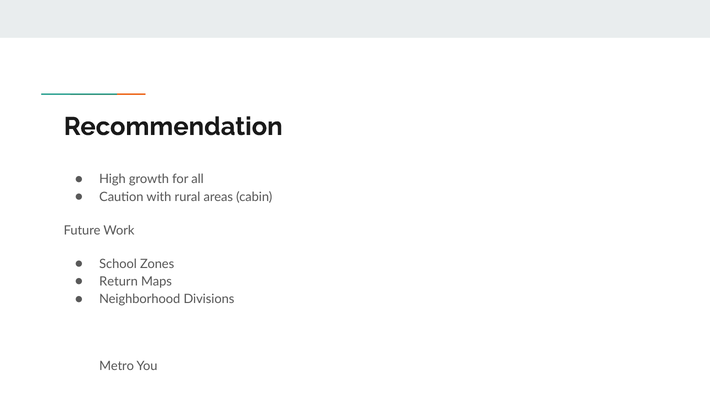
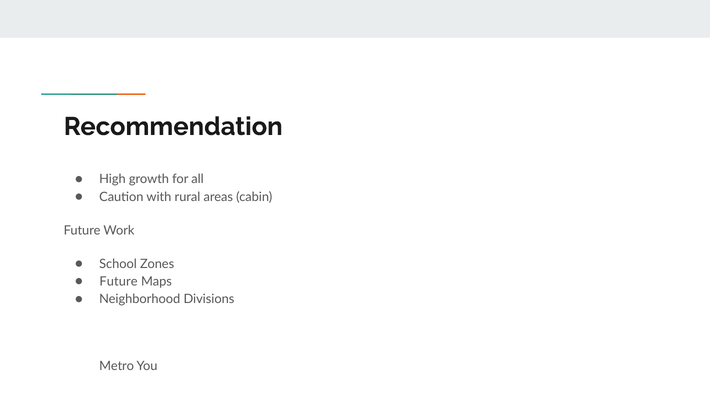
Return: Return -> Future (118, 282)
